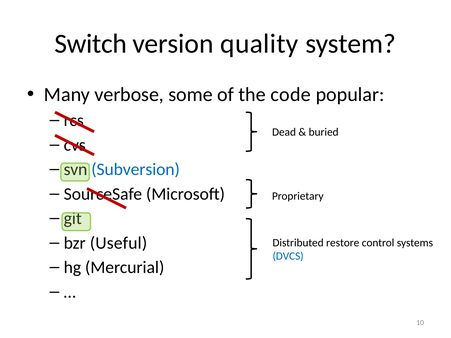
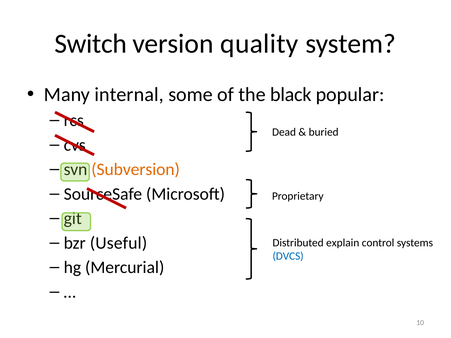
verbose: verbose -> internal (129, 95)
code: code -> black (291, 95)
Subversion colour: blue -> orange (136, 170)
restore: restore -> explain (343, 243)
